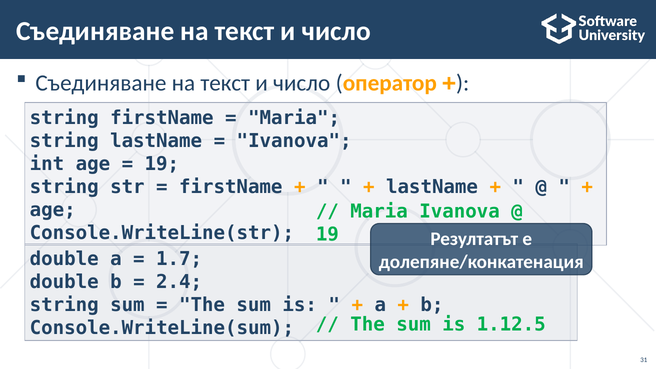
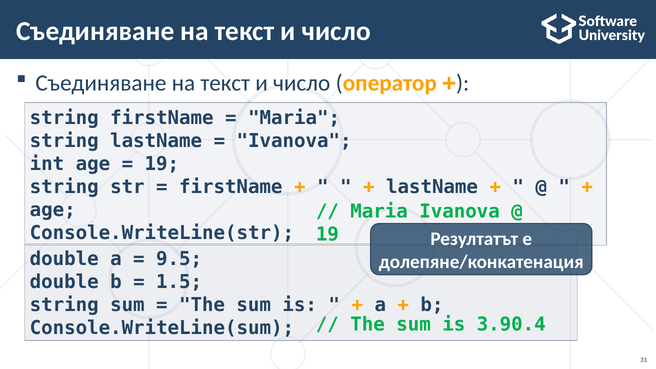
1.7: 1.7 -> 9.5 (179, 259)
2.4: 2.4 -> 1.5 (179, 282)
1.12.5: 1.12.5 -> 3.90.4 (511, 325)
